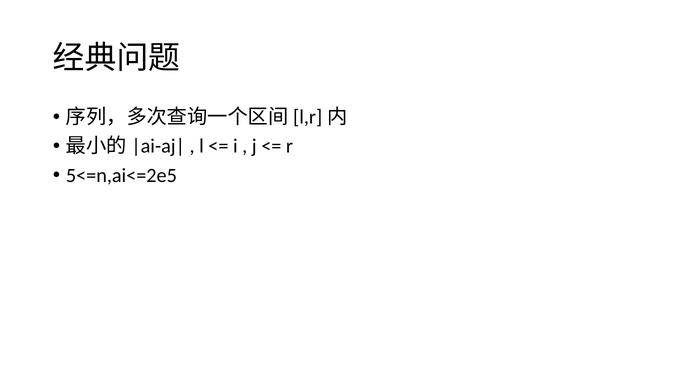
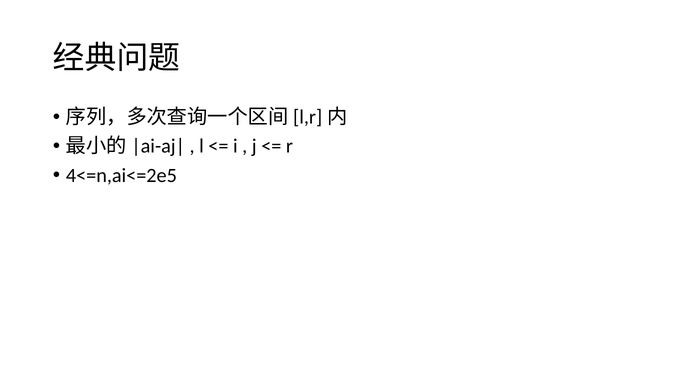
5<=n,ai<=2e5: 5<=n,ai<=2e5 -> 4<=n,ai<=2e5 (121, 176)
